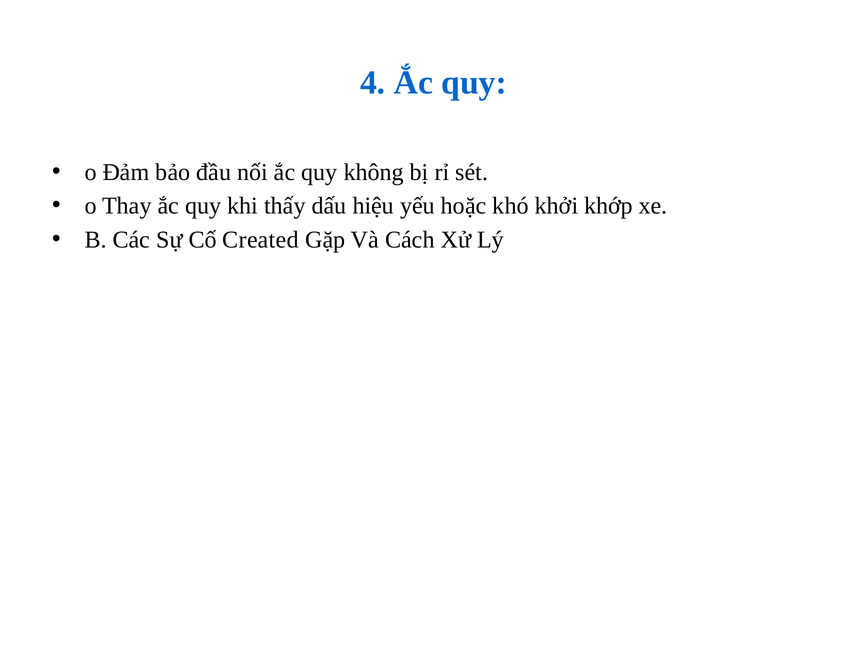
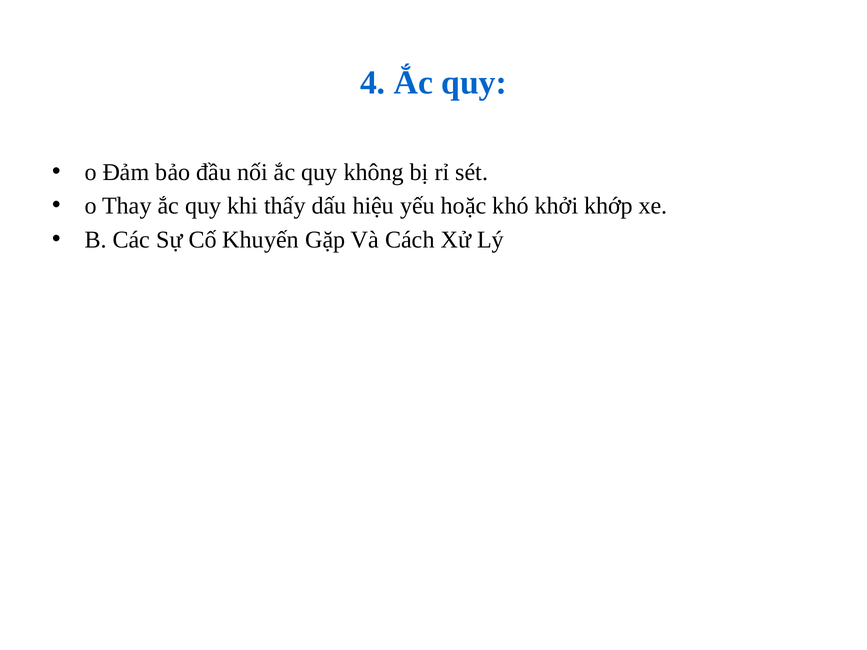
Created: Created -> Khuyến (261, 240)
